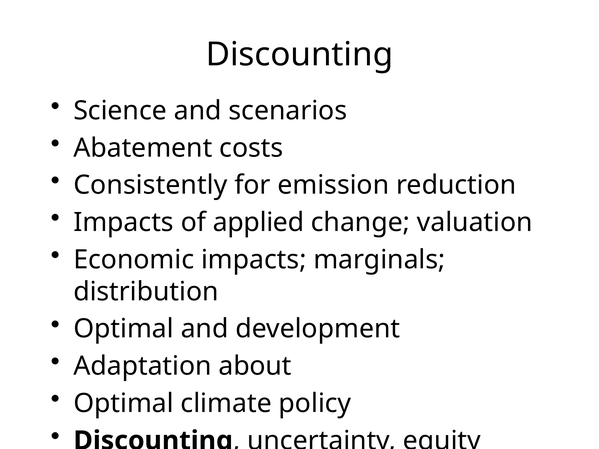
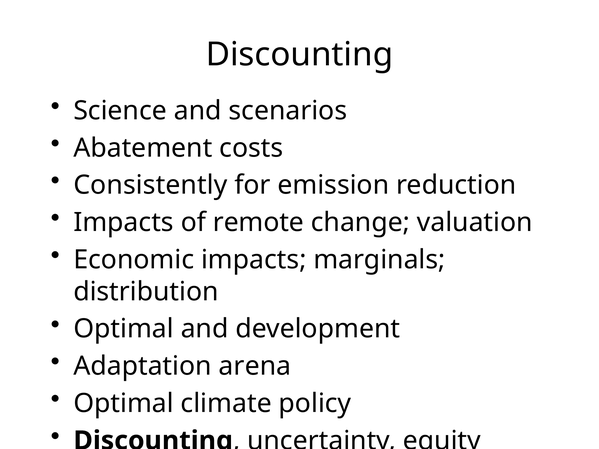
applied: applied -> remote (258, 223)
about: about -> arena (255, 366)
